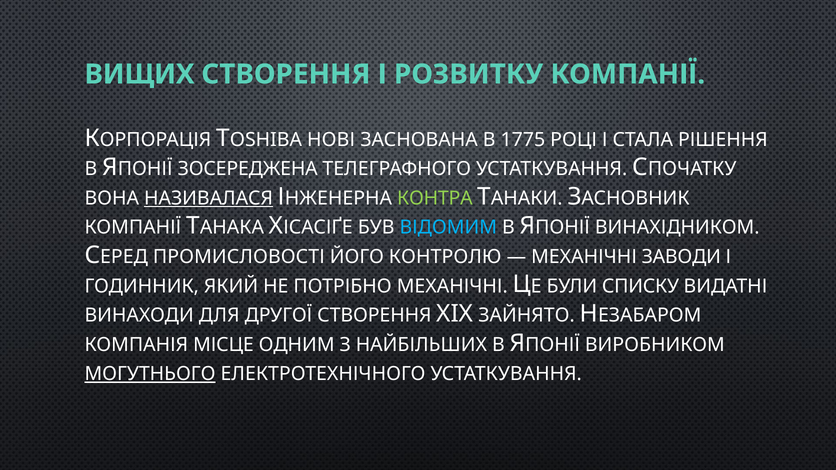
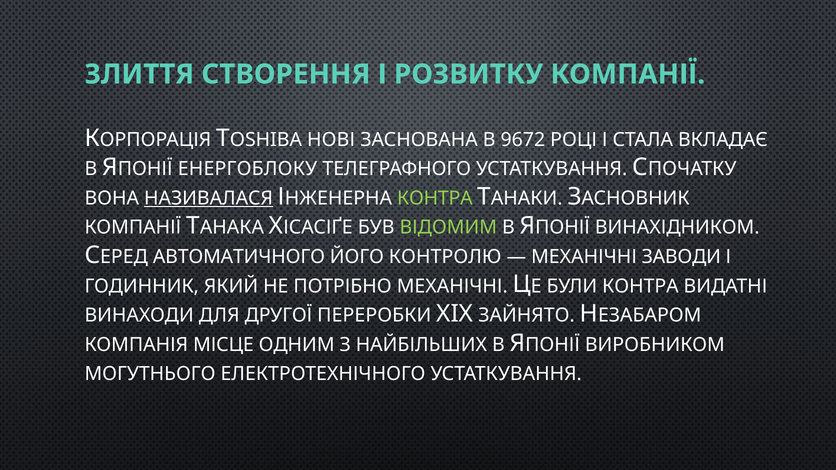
ВИЩИХ: ВИЩИХ -> ЗЛИТТЯ (139, 74)
1775: 1775 -> 9672 (523, 140)
РІШЕННЯ: РІШЕННЯ -> ВКЛАДАЄ (723, 140)
ЗОСЕРЕДЖЕНА: ЗОСЕРЕДЖЕНА -> ЕНЕРГОБЛОКУ (247, 169)
ВІДОМИМ colour: light blue -> light green (448, 228)
ПРОМИСЛОВОСТІ: ПРОМИСЛОВОСТІ -> АВТОМАТИЧНОГО (239, 257)
БУЛИ СПИСКУ: СПИСКУ -> КОНТРА (640, 286)
ДРУГОЇ СТВОРЕННЯ: СТВОРЕННЯ -> ПЕРЕРОБКИ (374, 315)
МОГУТНЬОГО underline: present -> none (150, 374)
